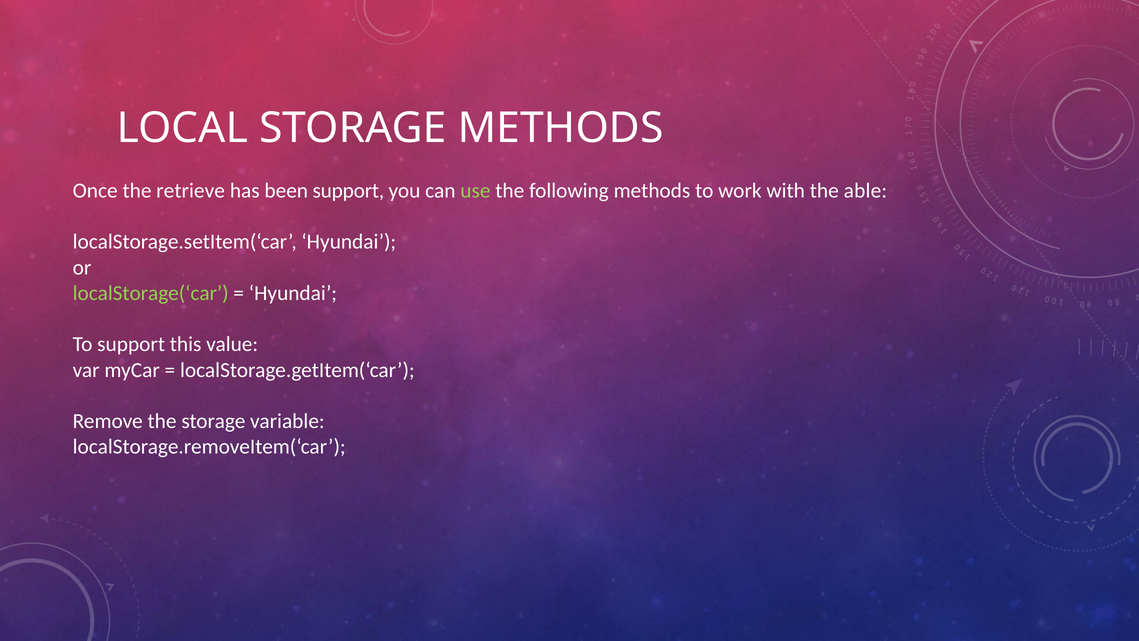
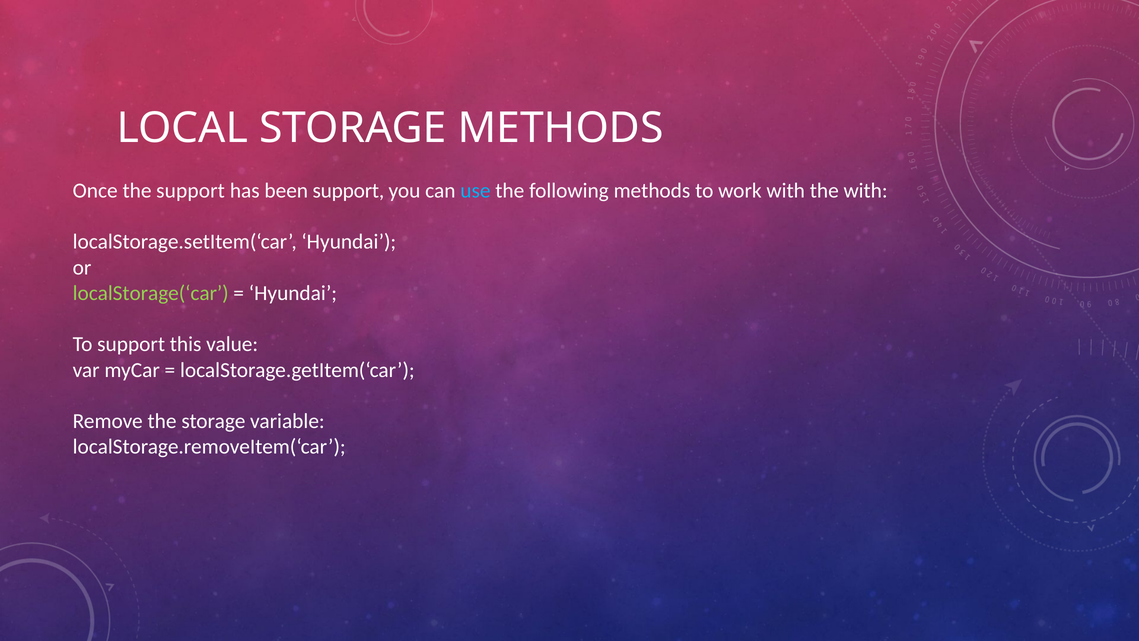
the retrieve: retrieve -> support (191, 190)
use colour: light green -> light blue (475, 190)
the able: able -> with (866, 190)
